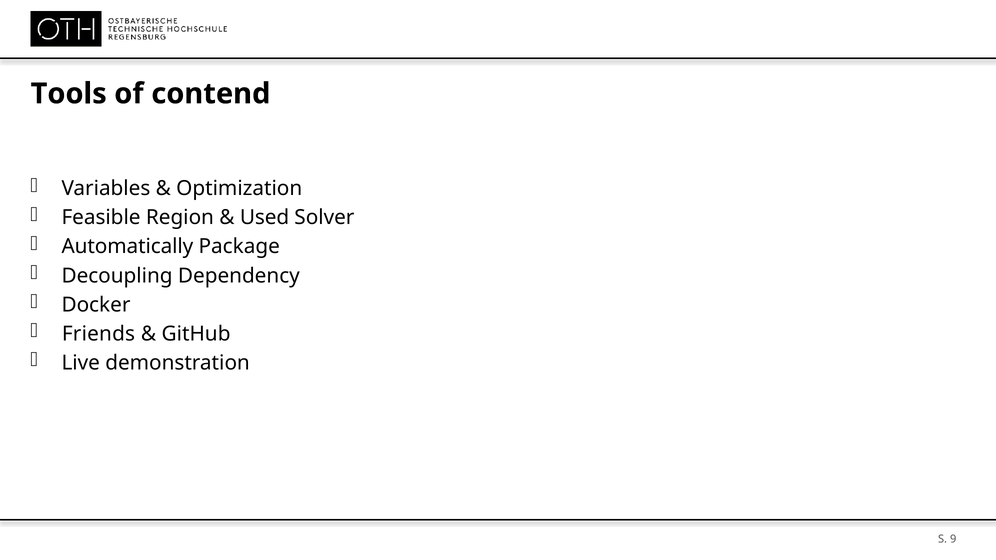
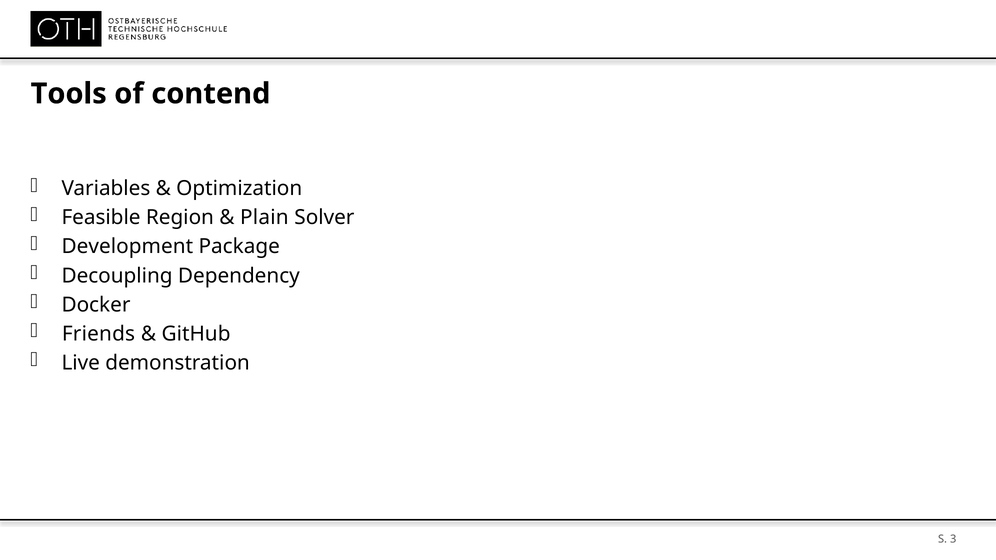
Used: Used -> Plain (264, 218)
Automatically: Automatically -> Development (127, 247)
9: 9 -> 3 (953, 539)
